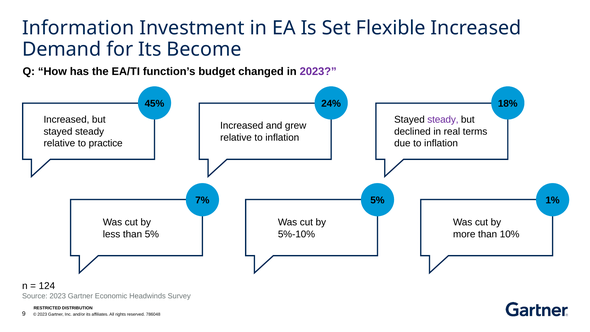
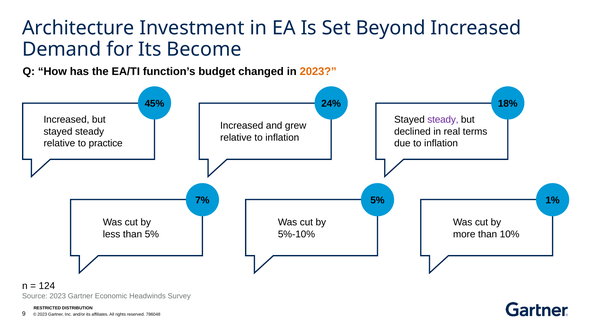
Information: Information -> Architecture (78, 28)
Flexible: Flexible -> Beyond (391, 28)
2023 colour: purple -> orange (318, 71)
